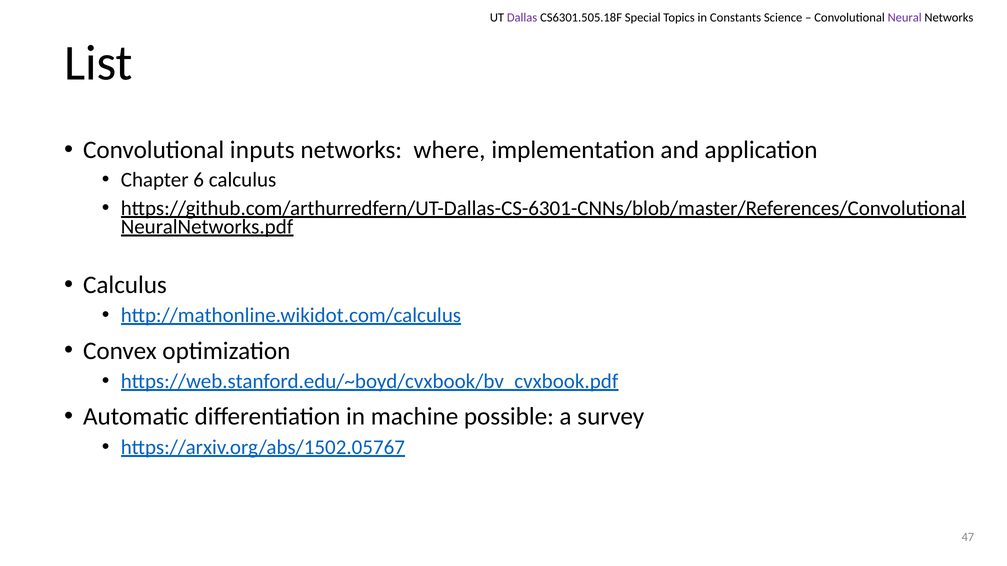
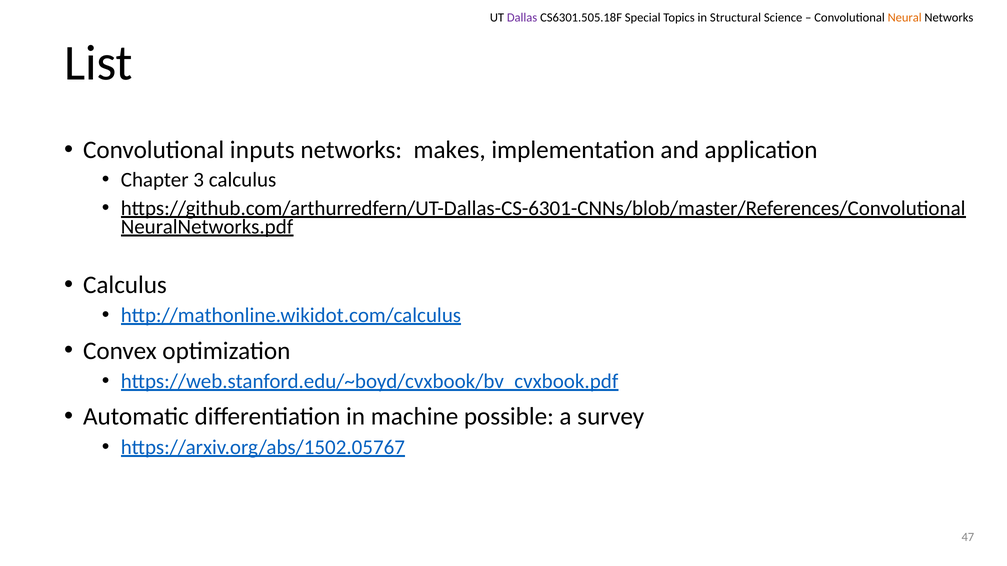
Constants: Constants -> Structural (736, 18)
Neural colour: purple -> orange (905, 18)
where: where -> makes (450, 150)
6: 6 -> 3 (199, 180)
